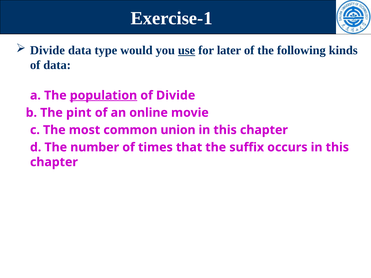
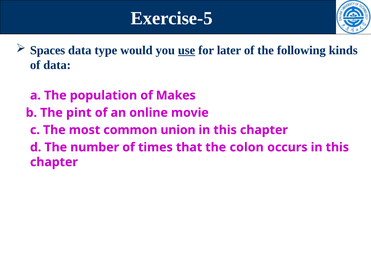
Exercise-1: Exercise-1 -> Exercise-5 (172, 18)
Divide: Divide -> Spaces (48, 50)
population underline: present -> none (103, 95)
of Divide: Divide -> Makes (176, 95)
suffix: suffix -> colon (247, 147)
